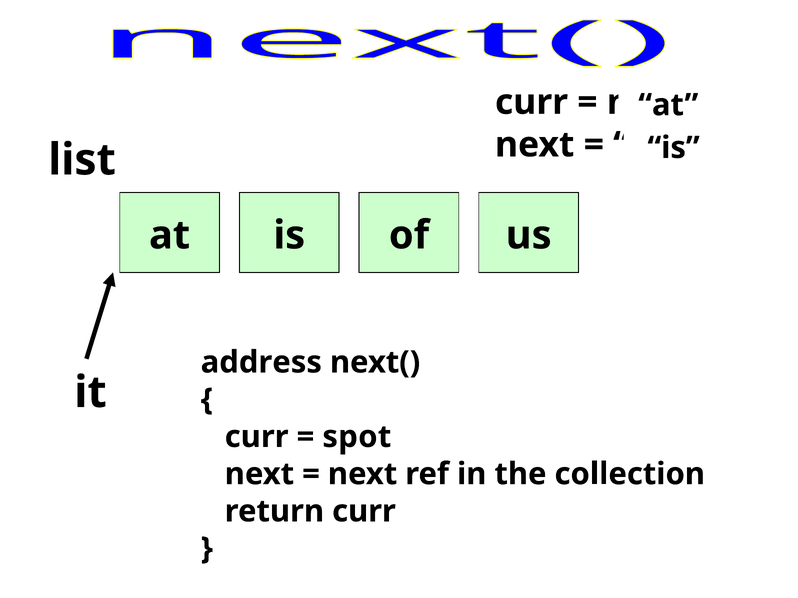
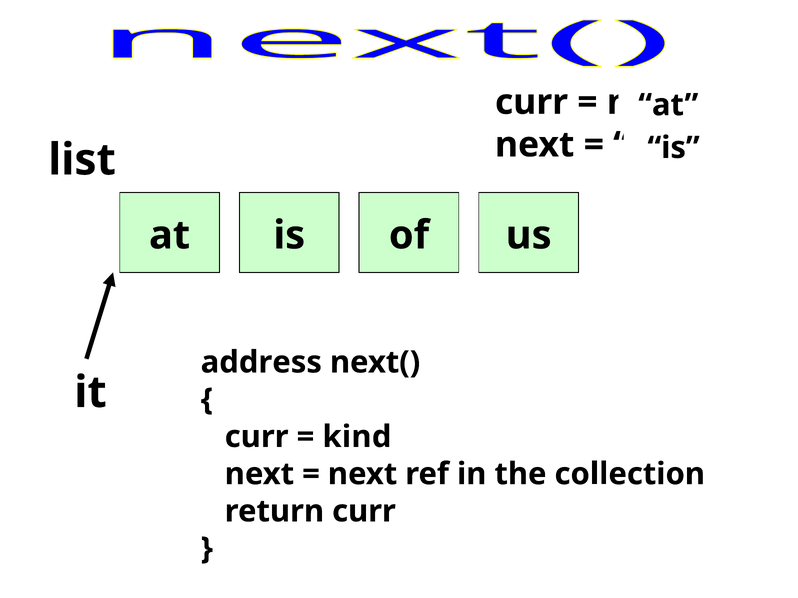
spot: spot -> kind (357, 437)
